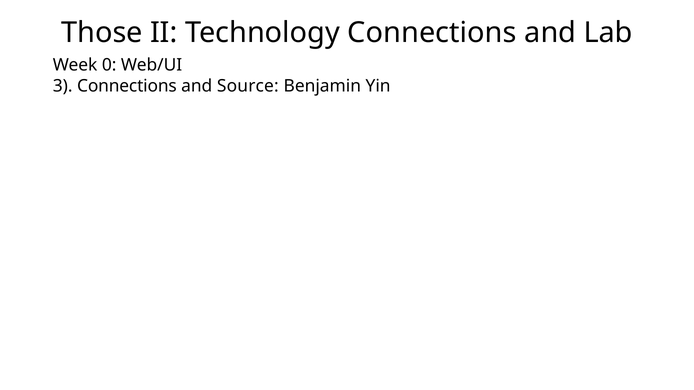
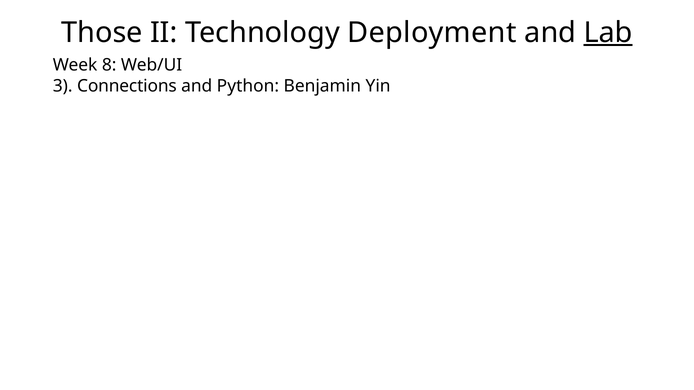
Technology Connections: Connections -> Deployment (432, 33)
Lab underline: none -> present (608, 33)
0: 0 -> 8 (109, 65)
Source: Source -> Python (248, 86)
